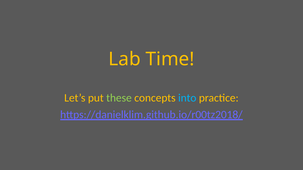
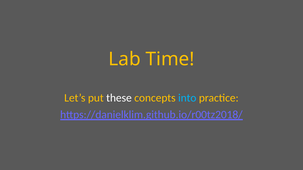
these colour: light green -> white (119, 98)
